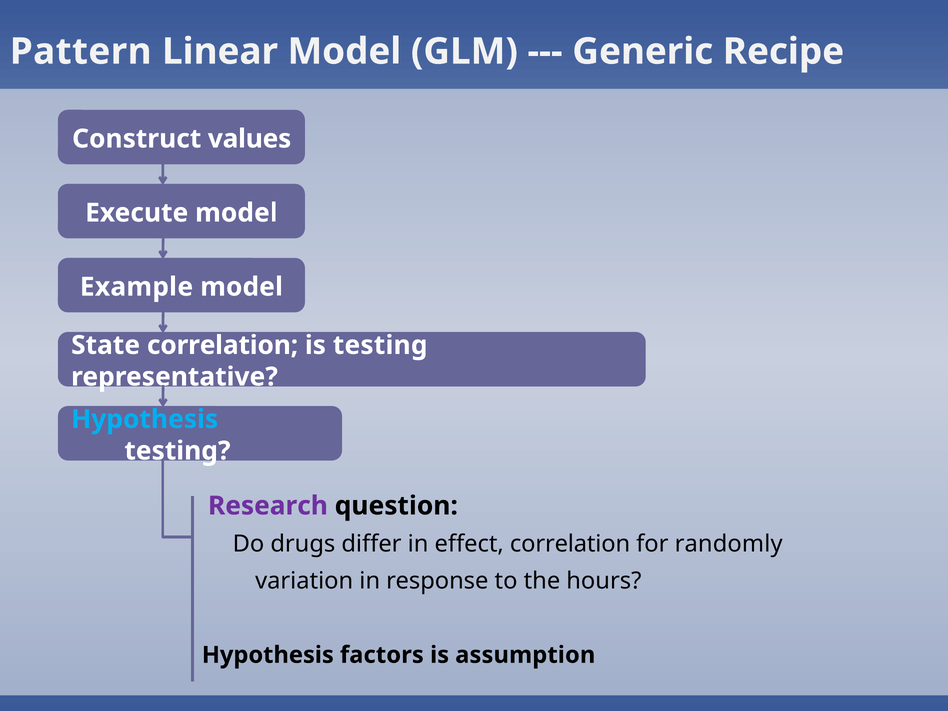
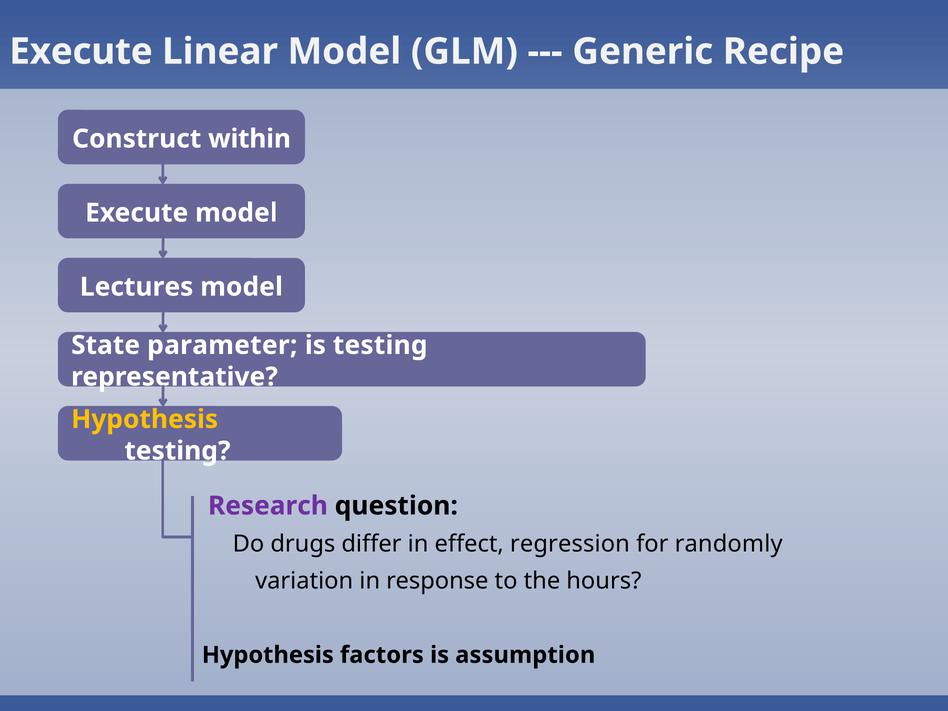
Pattern: Pattern -> Execute (81, 52)
values: values -> within (250, 139)
Example: Example -> Lectures (137, 287)
State correlation: correlation -> parameter (222, 345)
Hypothesis colour: light blue -> yellow (145, 419)
effect correlation: correlation -> regression (570, 544)
